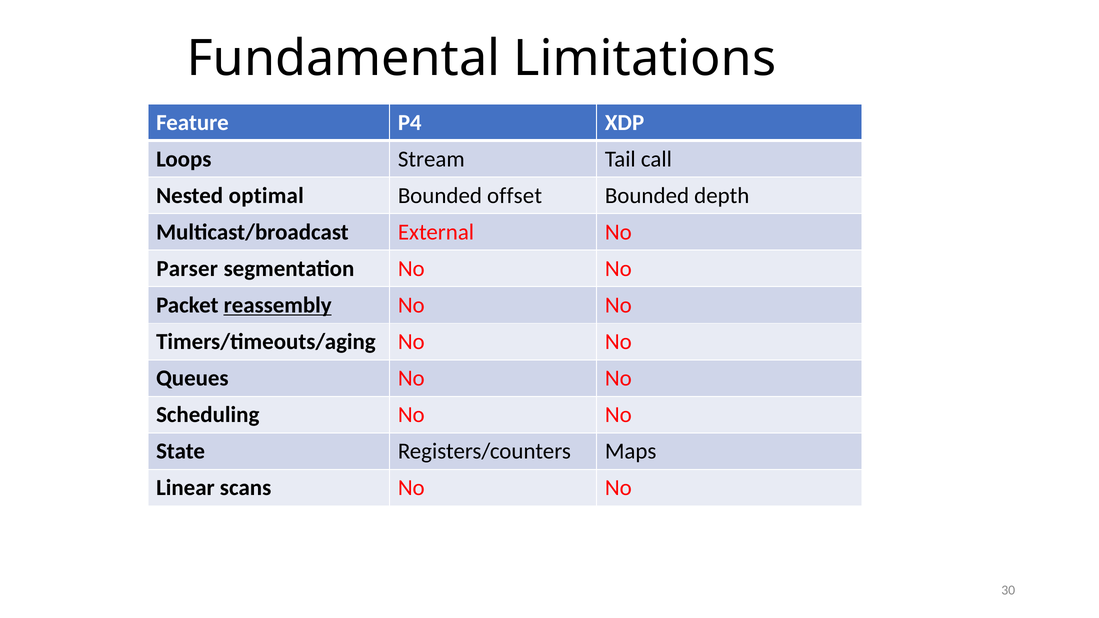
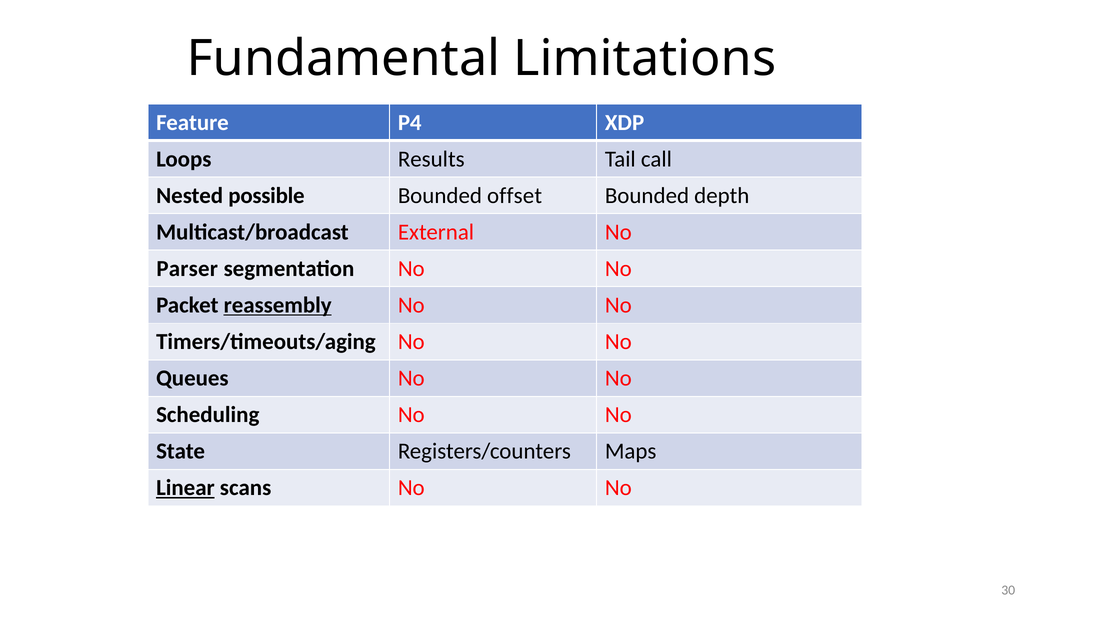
Stream: Stream -> Results (431, 159)
optimal: optimal -> possible (266, 196)
Linear underline: none -> present (185, 488)
